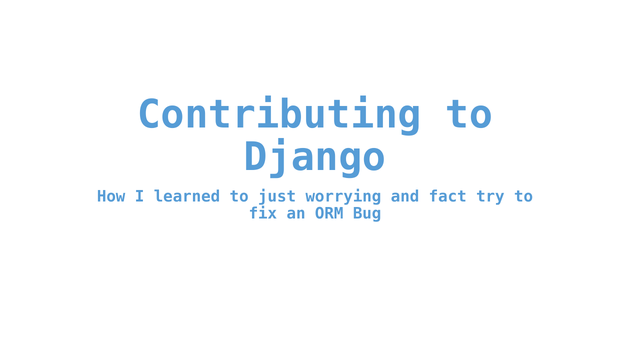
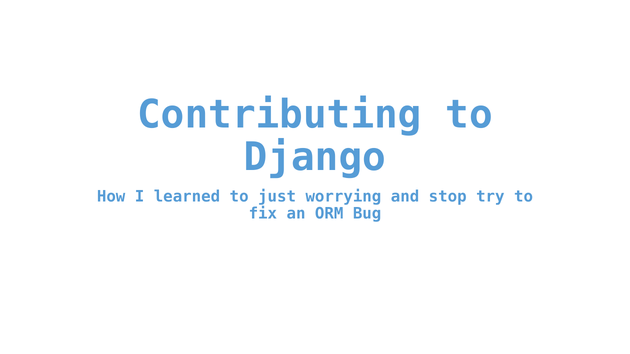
fact: fact -> stop (448, 197)
